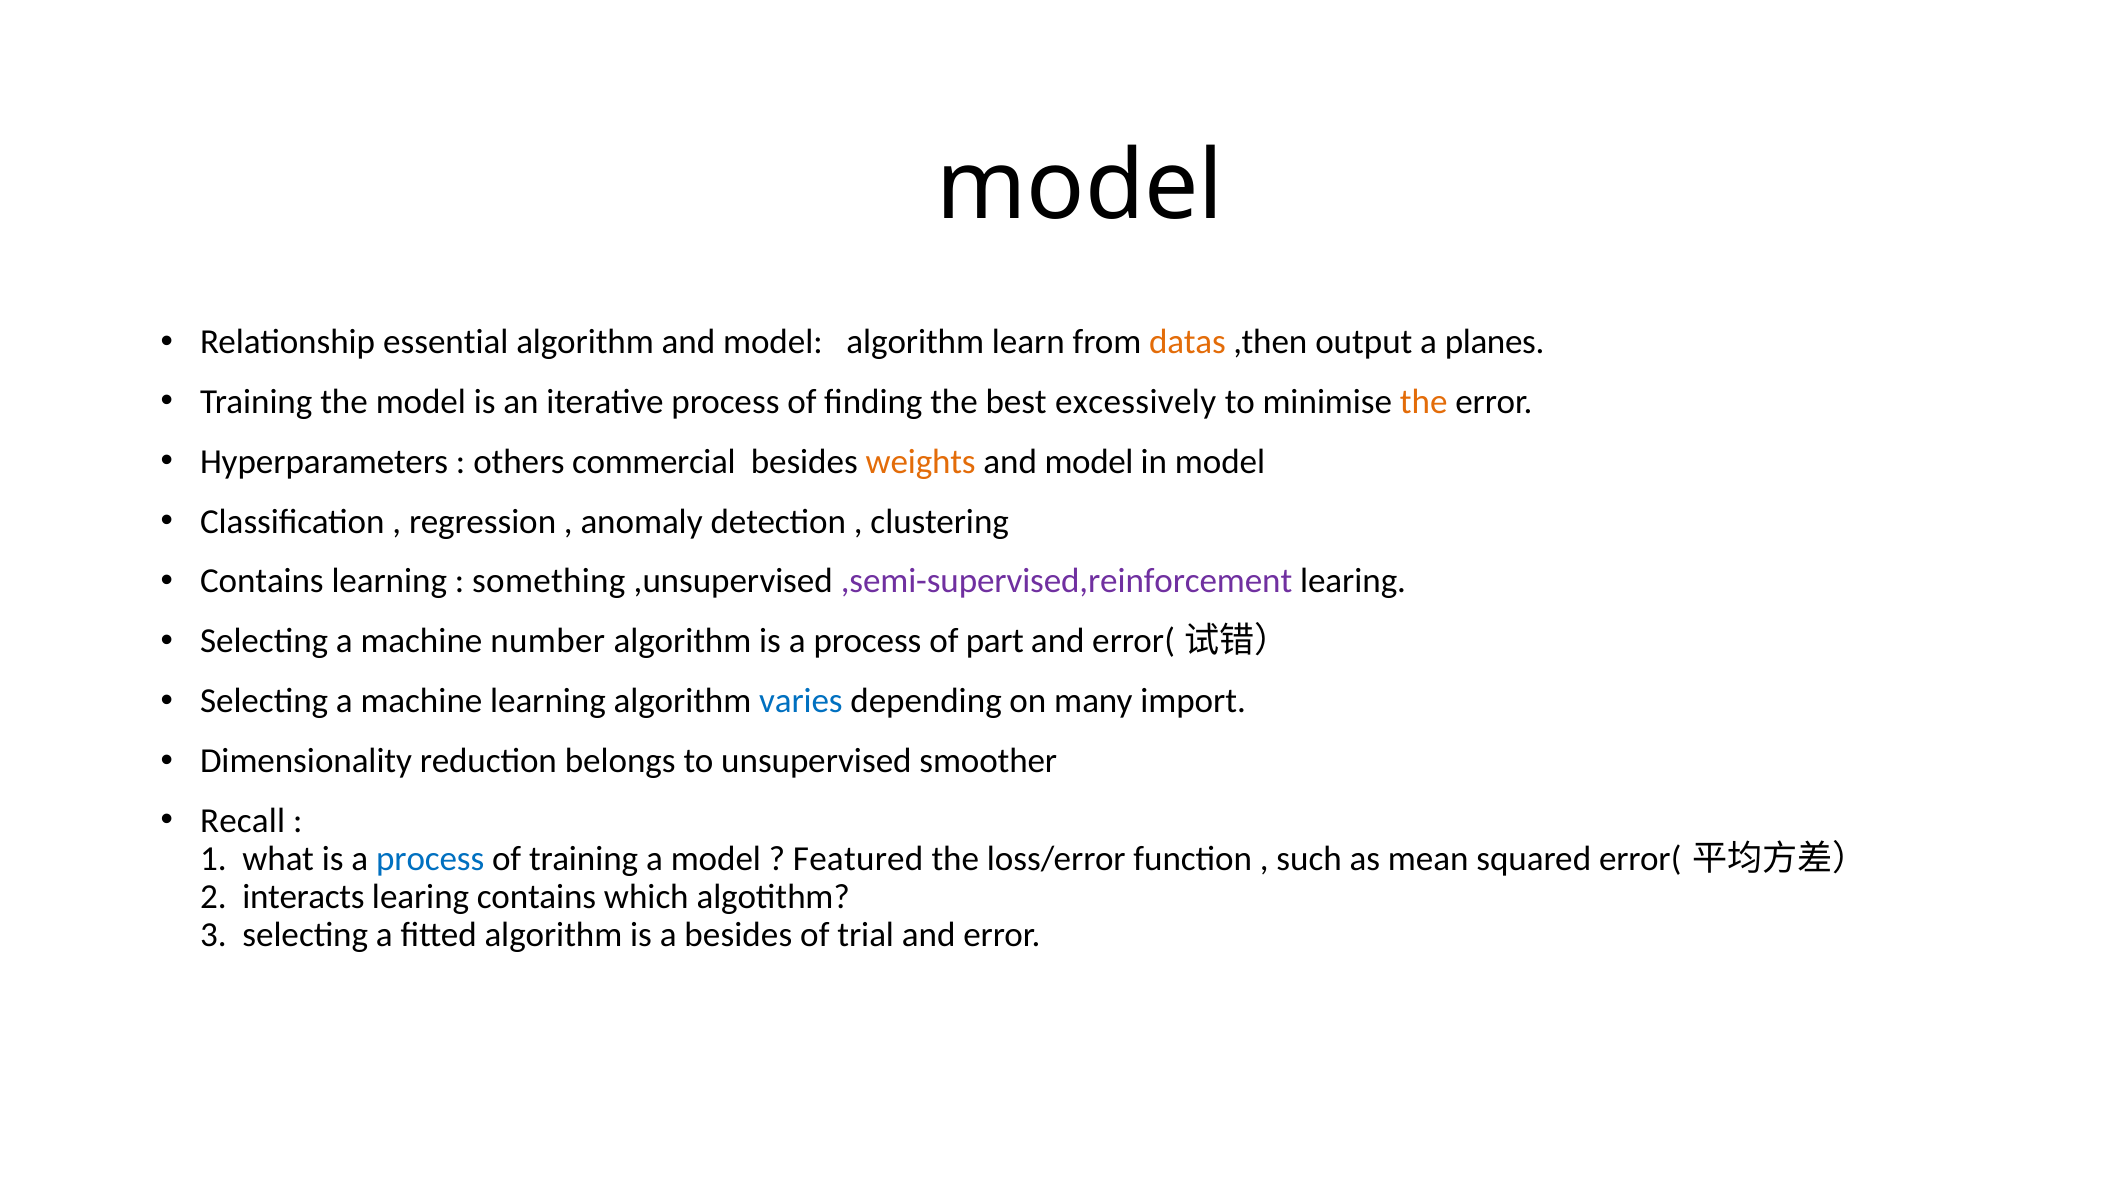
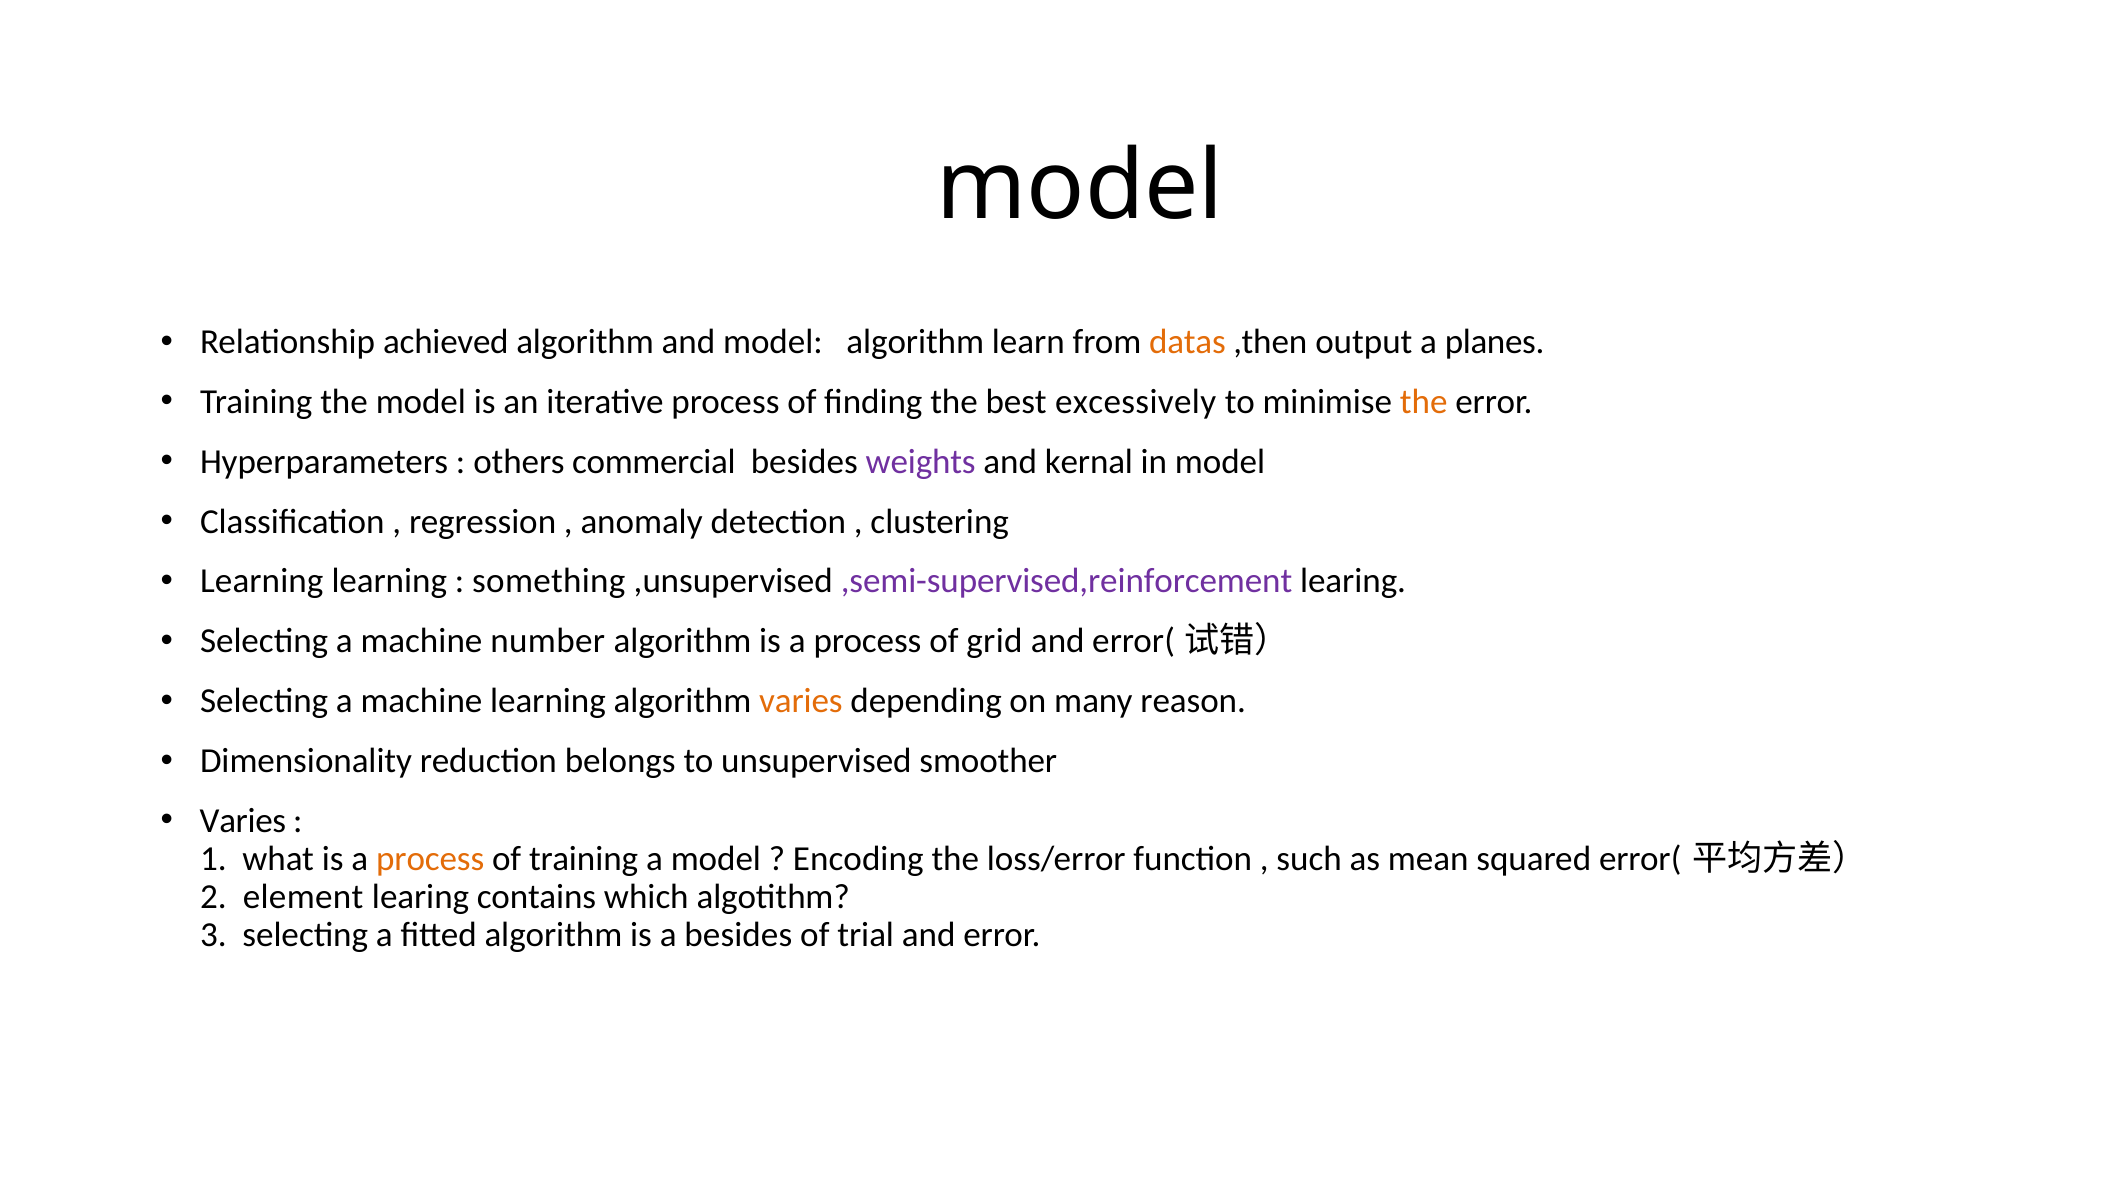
essential: essential -> achieved (446, 342)
weights colour: orange -> purple (921, 462)
model: model -> kernal (1089, 462)
Contains: Contains -> Learning (262, 582)
part: part -> grid (994, 641)
varies colour: blue -> orange (801, 701)
import: import -> reason (1193, 701)
Recall: Recall -> Varies (243, 821)
process colour: blue -> orange (430, 859)
Featured: Featured -> Encoding (858, 859)
interacts: interacts -> element (303, 897)
